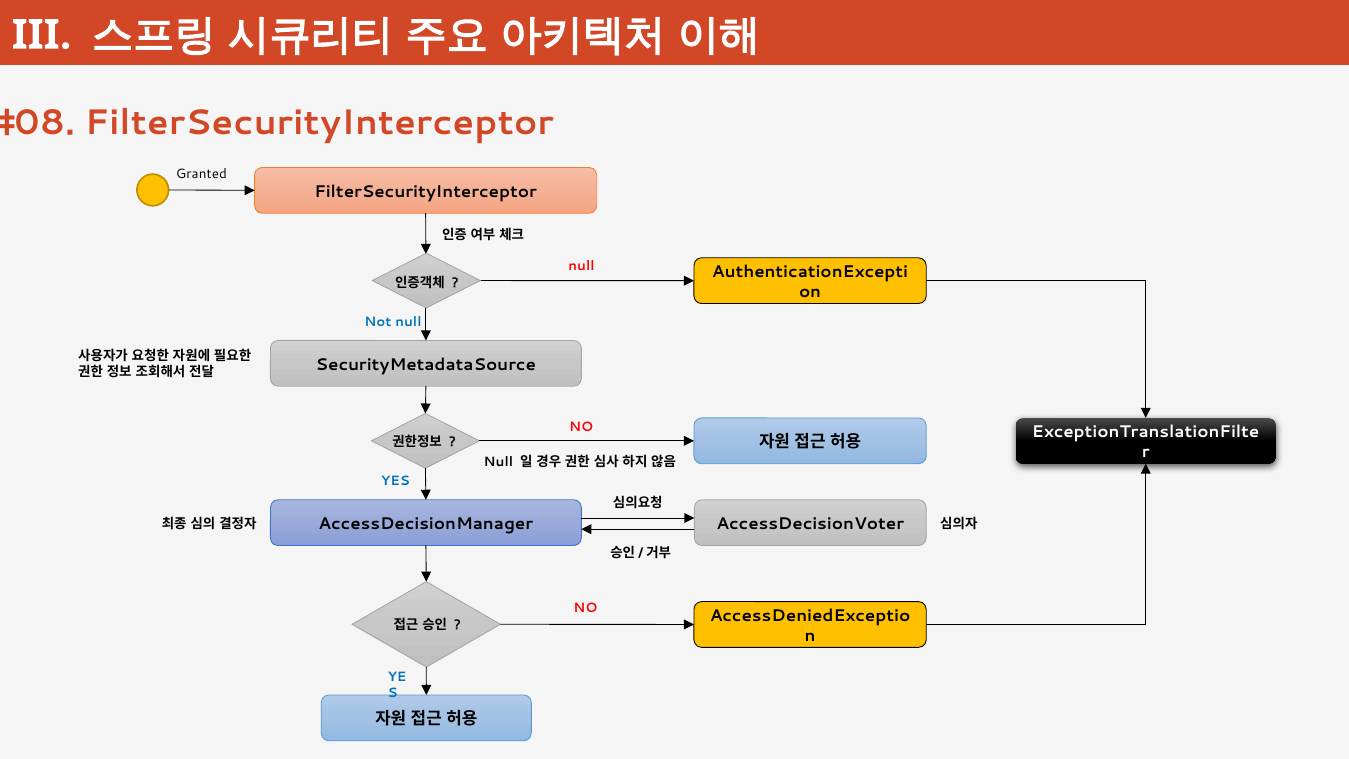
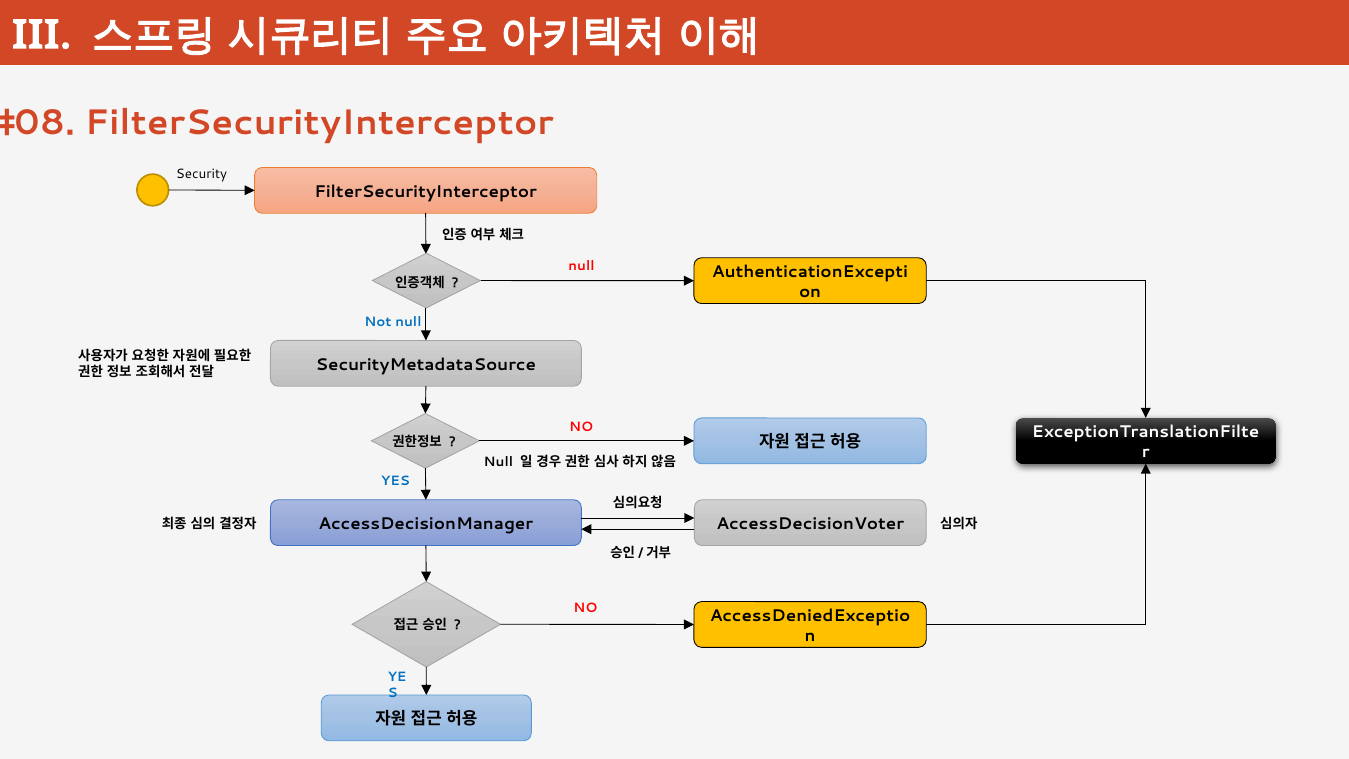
Granted: Granted -> Security (201, 174)
